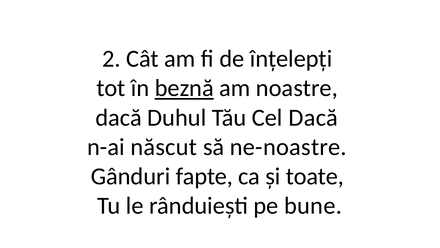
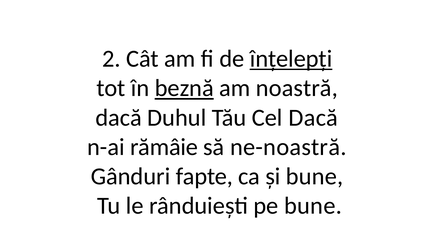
înțelepți underline: none -> present (291, 59)
noastre: noastre -> noastră (297, 88)
născut: născut -> rămâie (164, 147)
ne-noastre: ne-noastre -> ne-noastră (288, 147)
și toate: toate -> bune (315, 176)
